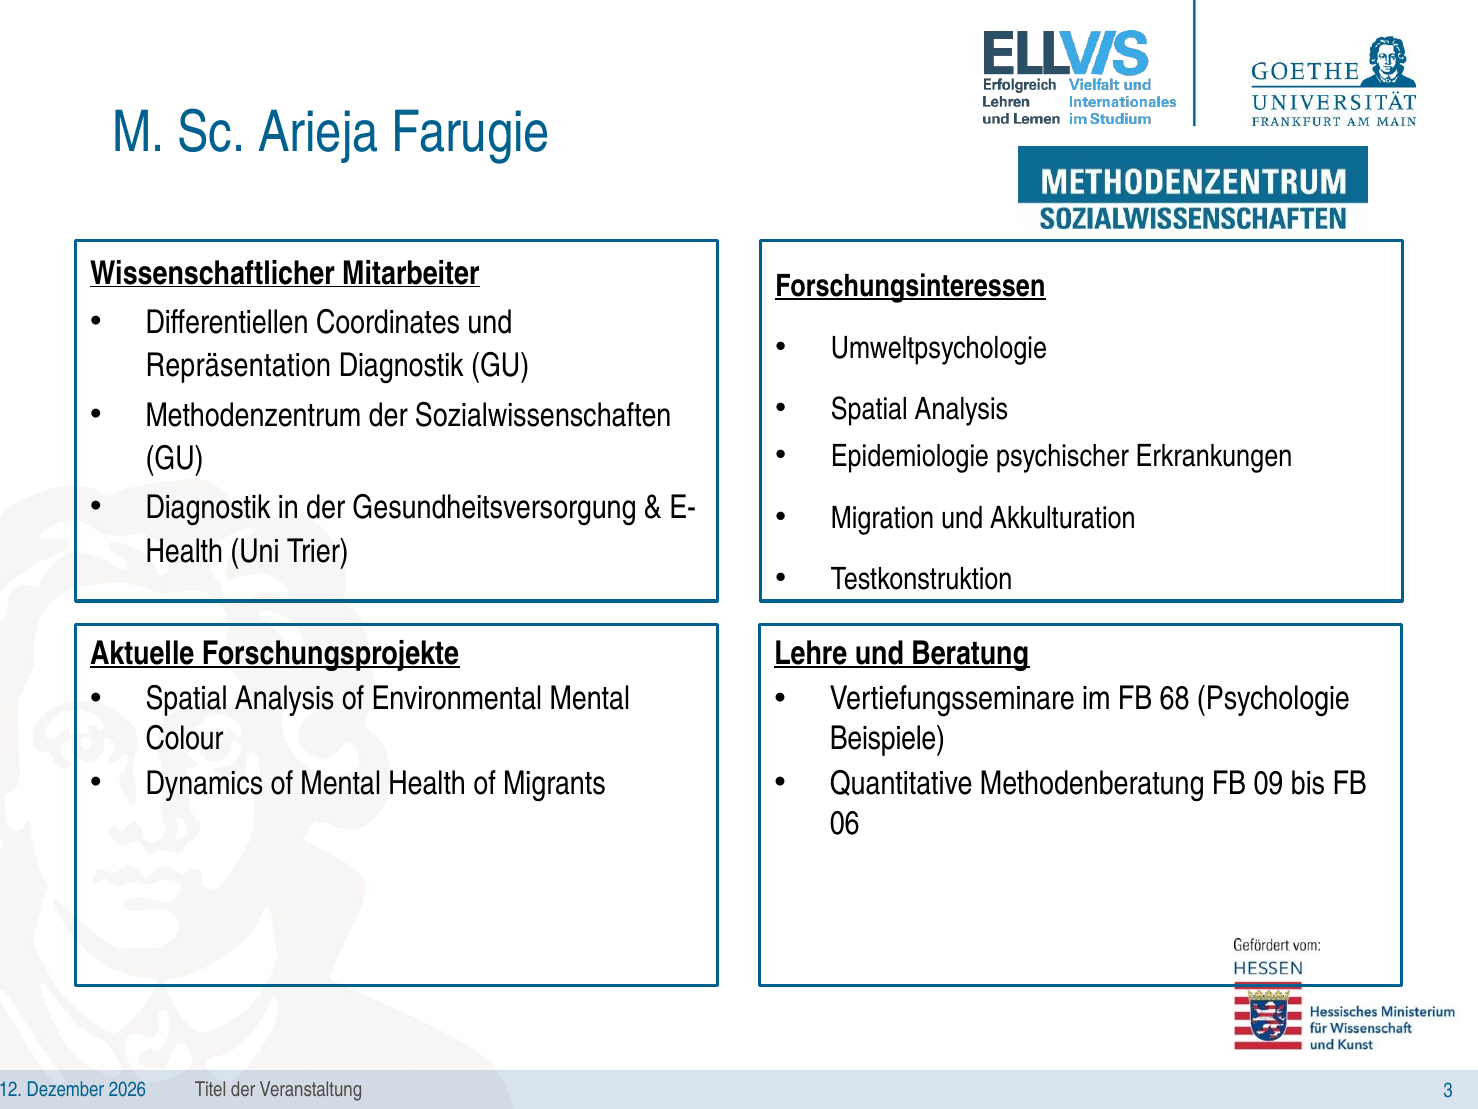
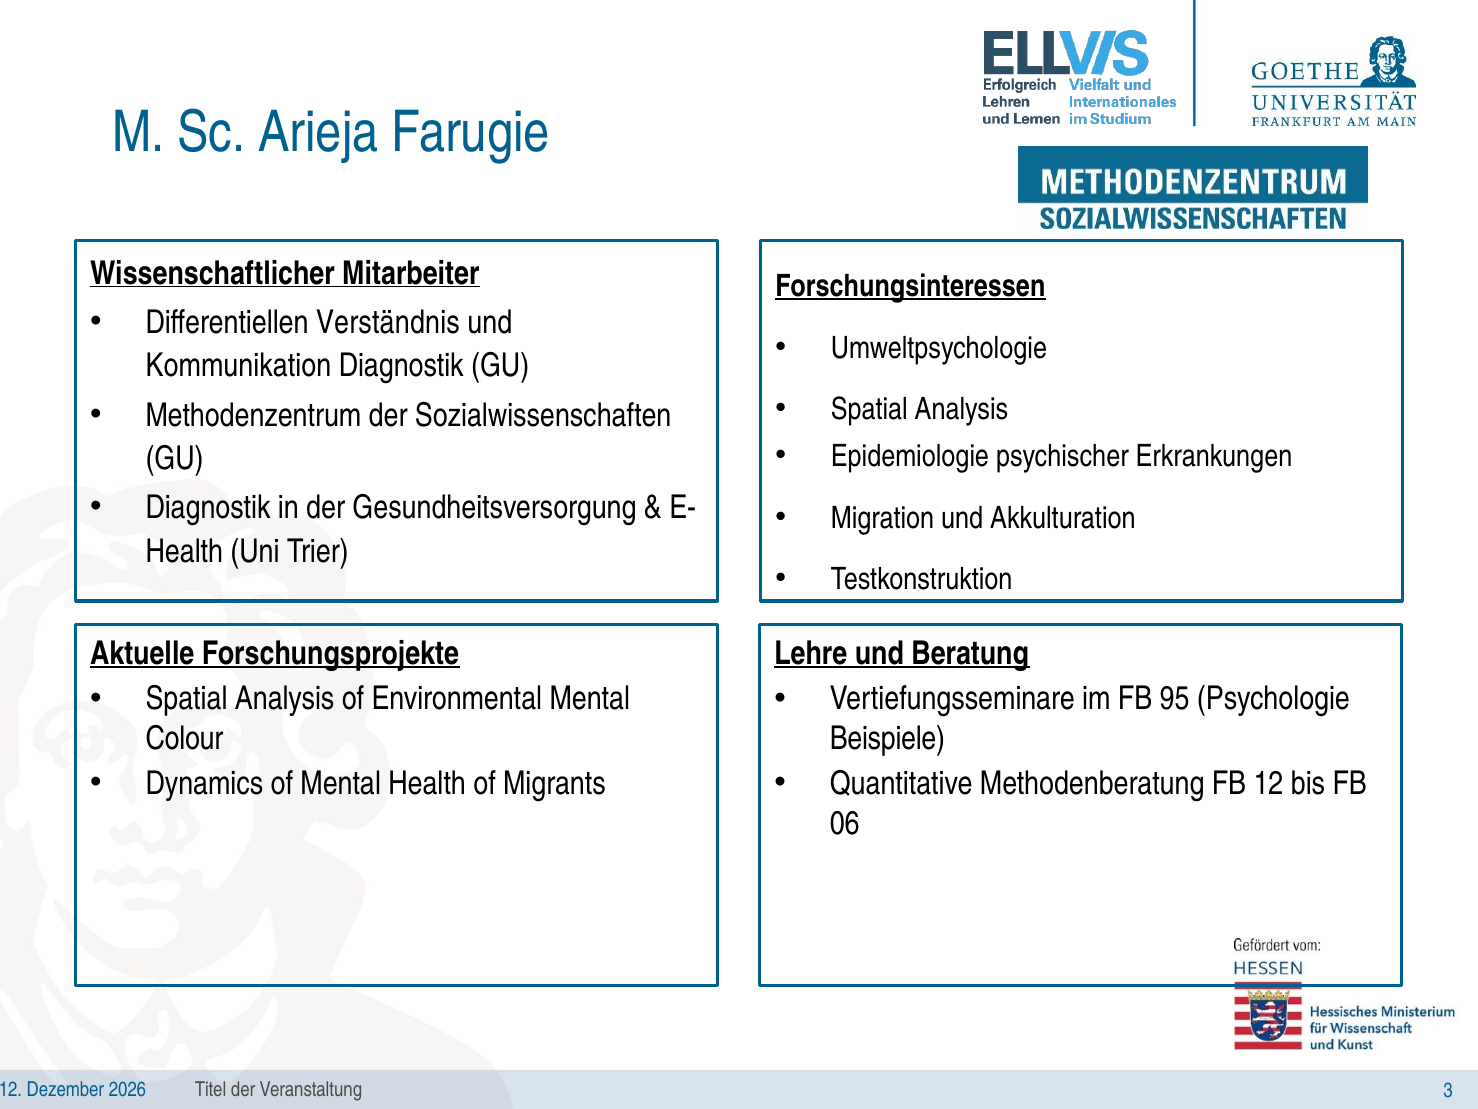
Coordinates: Coordinates -> Verständnis (388, 322)
Repräsentation: Repräsentation -> Kommunikation (238, 366)
68: 68 -> 95 (1175, 699)
FB 09: 09 -> 12 (1268, 784)
